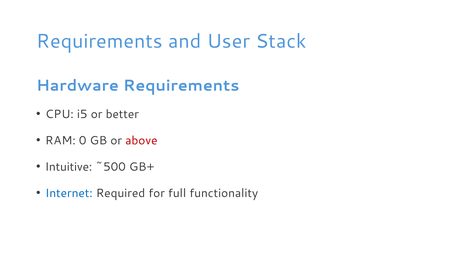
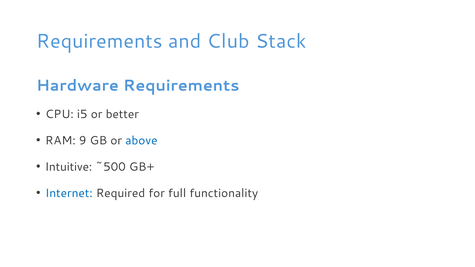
User: User -> Club (228, 41)
0: 0 -> 9 (83, 141)
above colour: red -> blue (141, 141)
